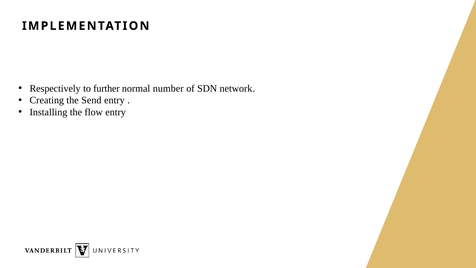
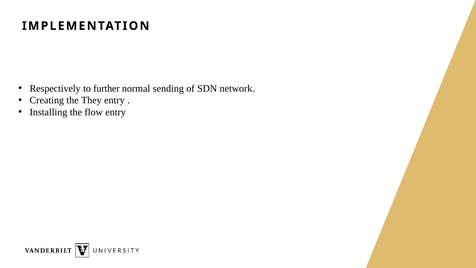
number: number -> sending (168, 88)
Send: Send -> They (91, 100)
